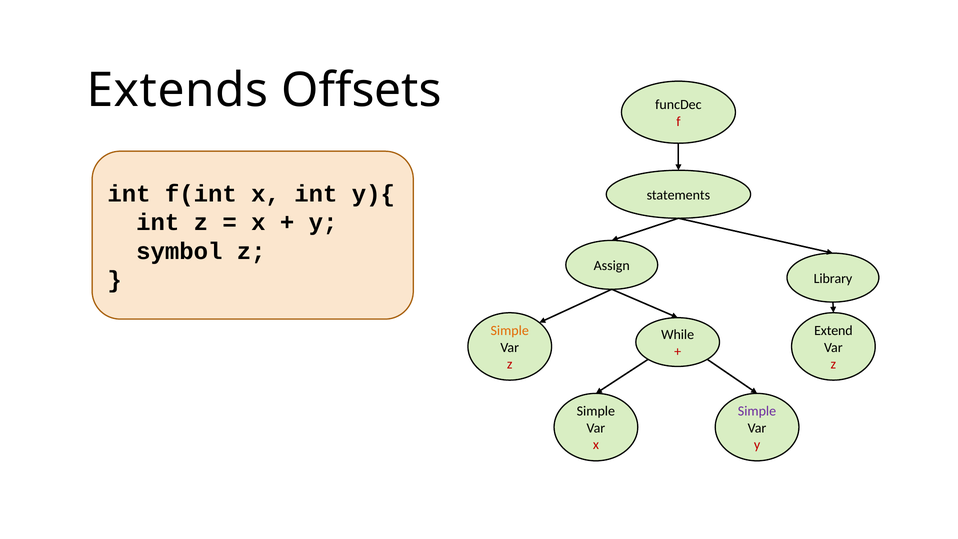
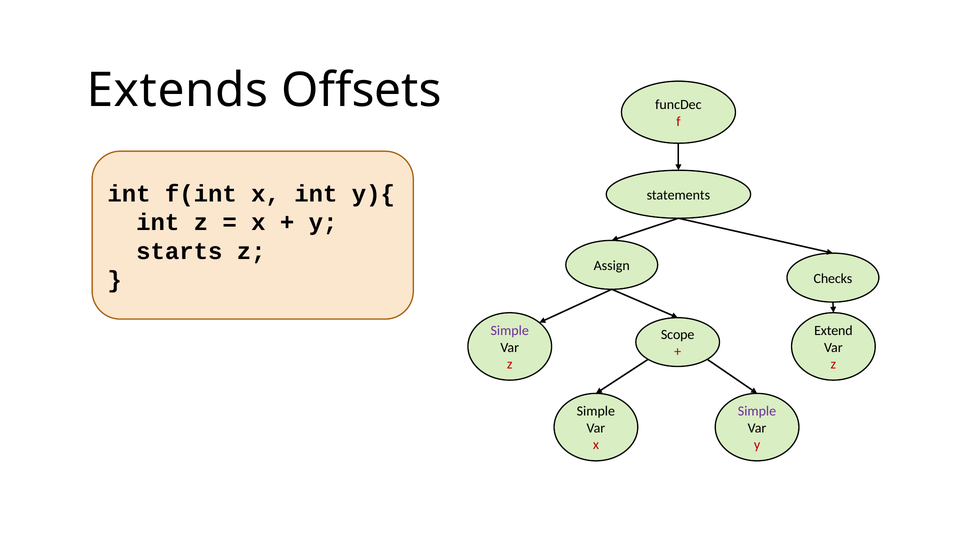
symbol: symbol -> starts (179, 251)
Library: Library -> Checks (833, 278)
Simple colour: orange -> purple (510, 331)
While: While -> Scope (678, 335)
